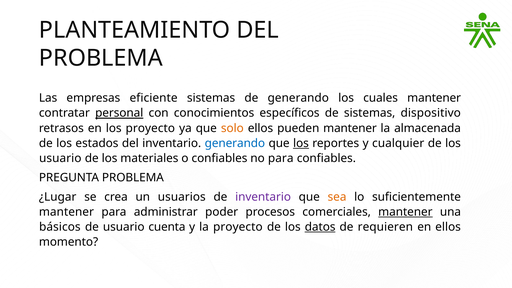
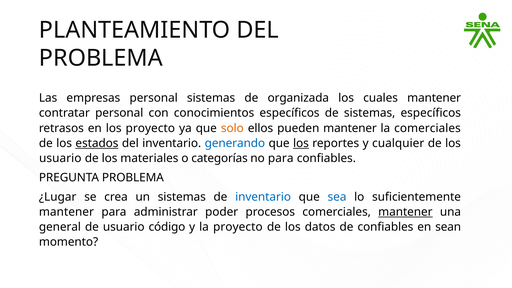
empresas eficiente: eficiente -> personal (154, 98)
de generando: generando -> organizada (298, 98)
personal underline: present -> none (119, 113)
sistemas dispositivo: dispositivo -> específicos (431, 113)
la almacenada: almacenada -> comerciales (427, 128)
estados underline: none -> present (97, 143)
o confiables: confiables -> categorías (220, 158)
un usuarios: usuarios -> sistemas (182, 197)
inventario colour: purple -> blue (263, 197)
sea colour: orange -> blue (337, 197)
básicos: básicos -> general (60, 227)
cuenta: cuenta -> código (167, 227)
datos underline: present -> none (320, 227)
de requieren: requieren -> confiables (385, 227)
en ellos: ellos -> sean (448, 227)
